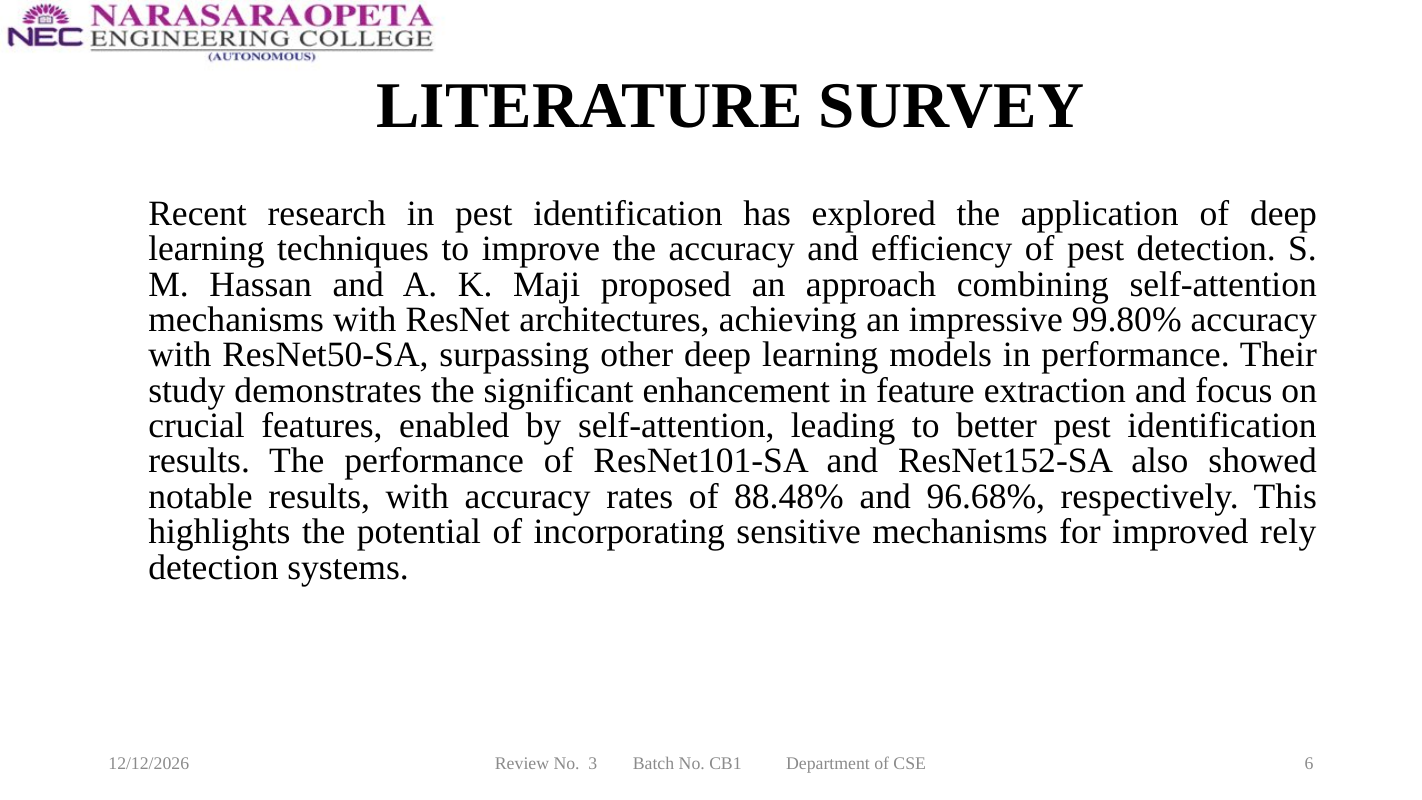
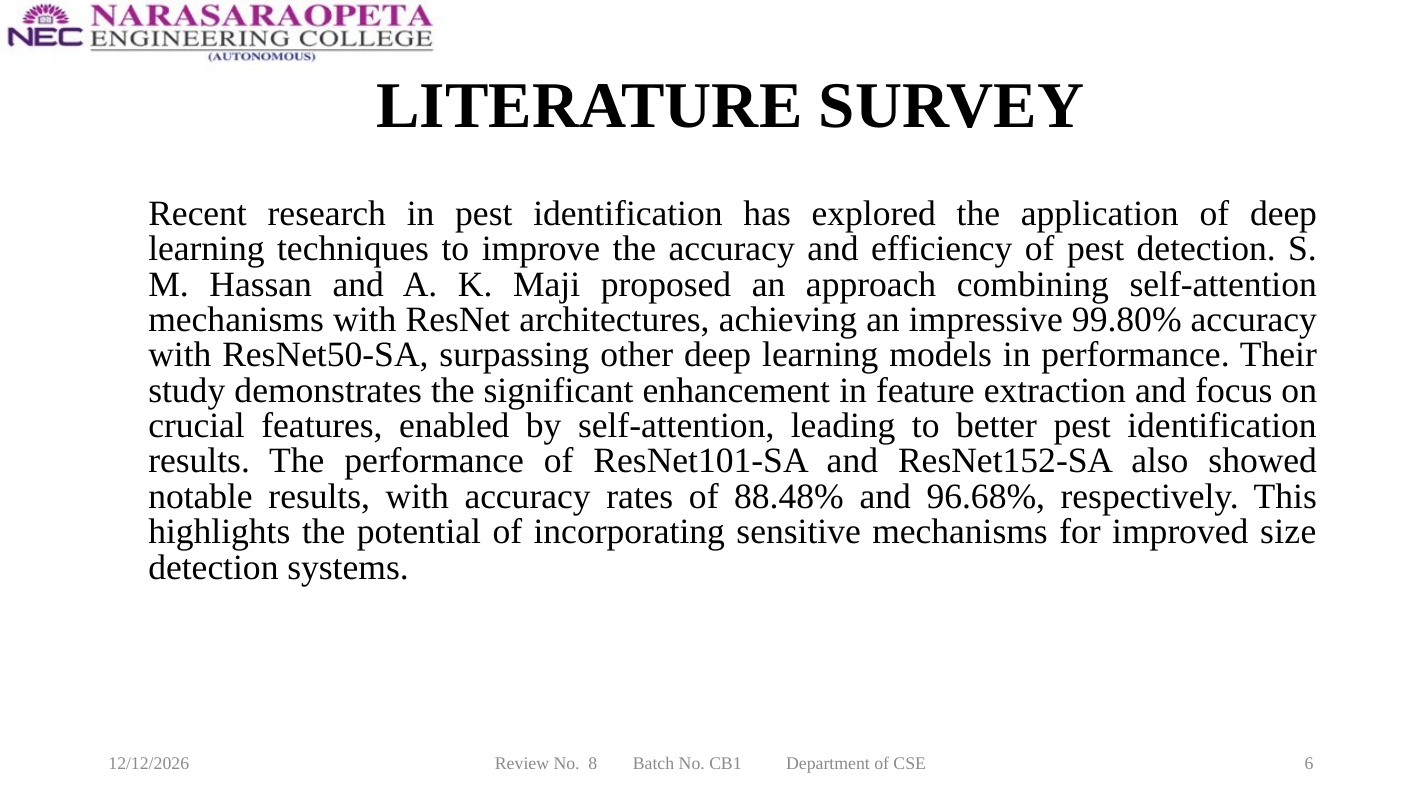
rely: rely -> size (1288, 532)
3: 3 -> 8 (593, 764)
